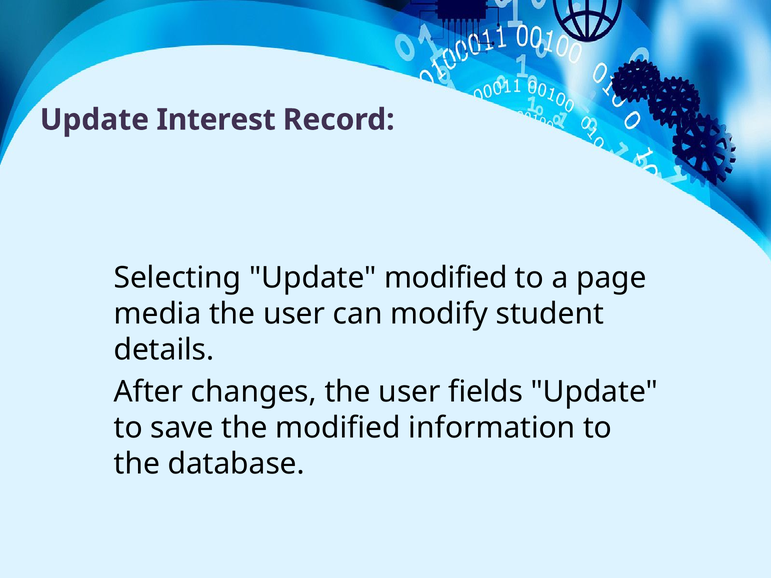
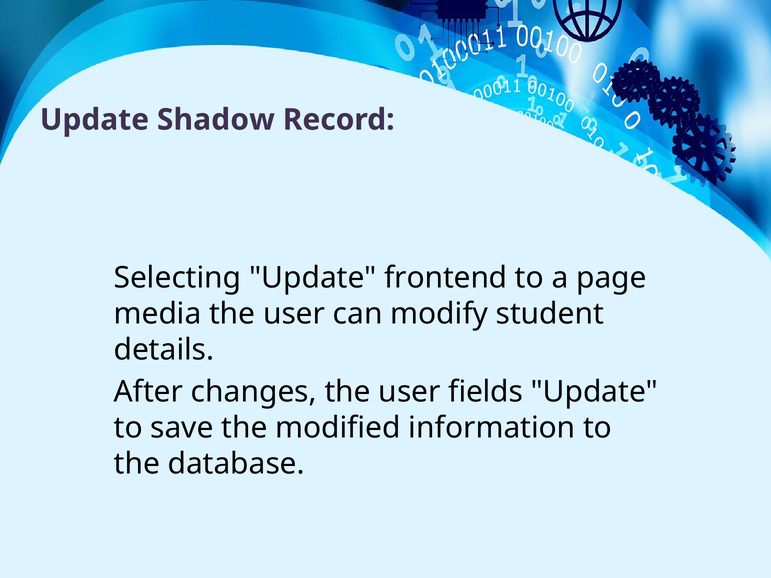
Interest: Interest -> Shadow (216, 120)
Update modified: modified -> frontend (446, 278)
